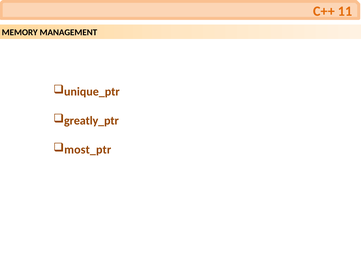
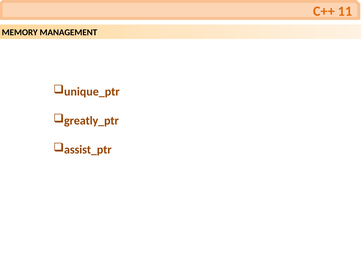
most_ptr: most_ptr -> assist_ptr (88, 149)
